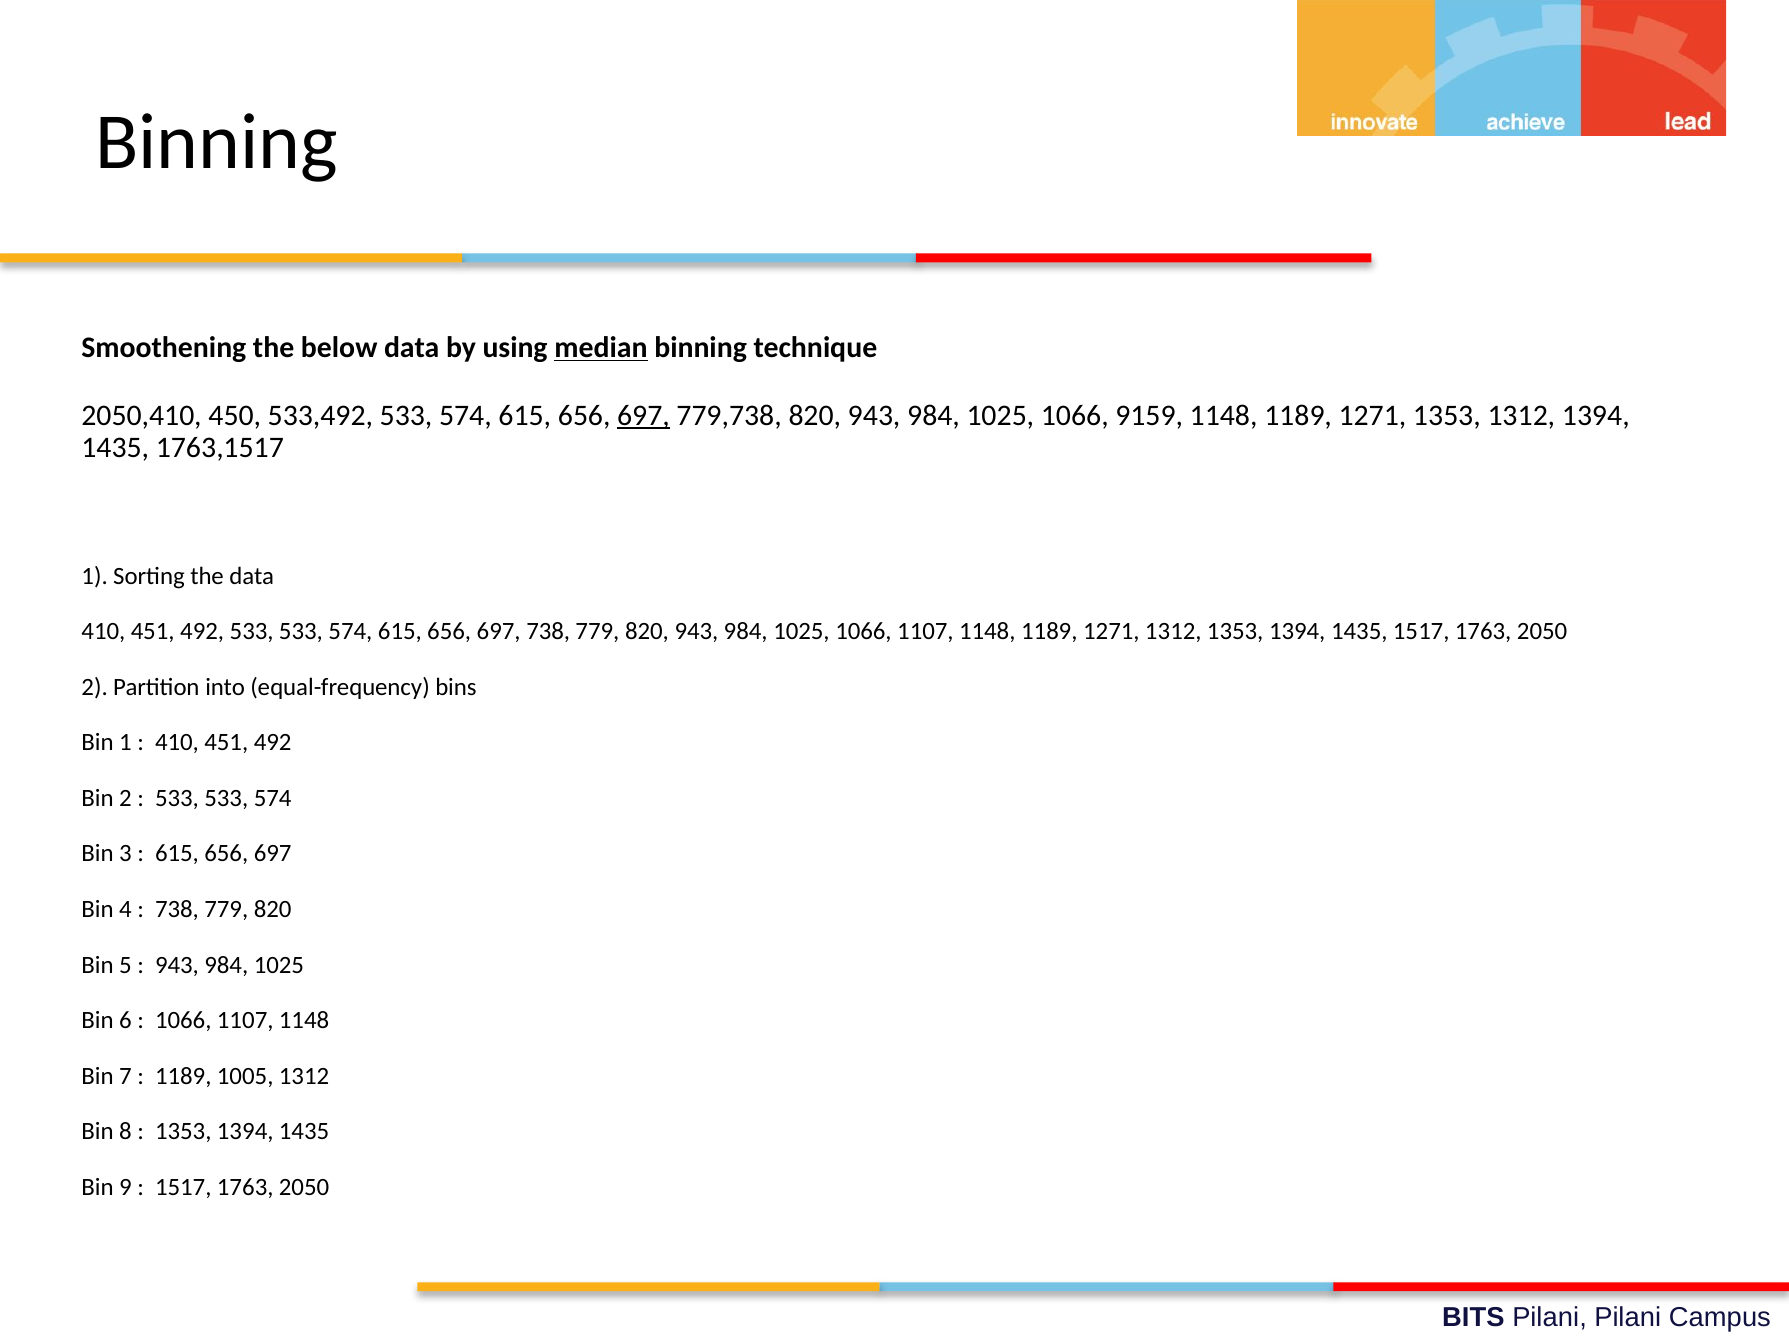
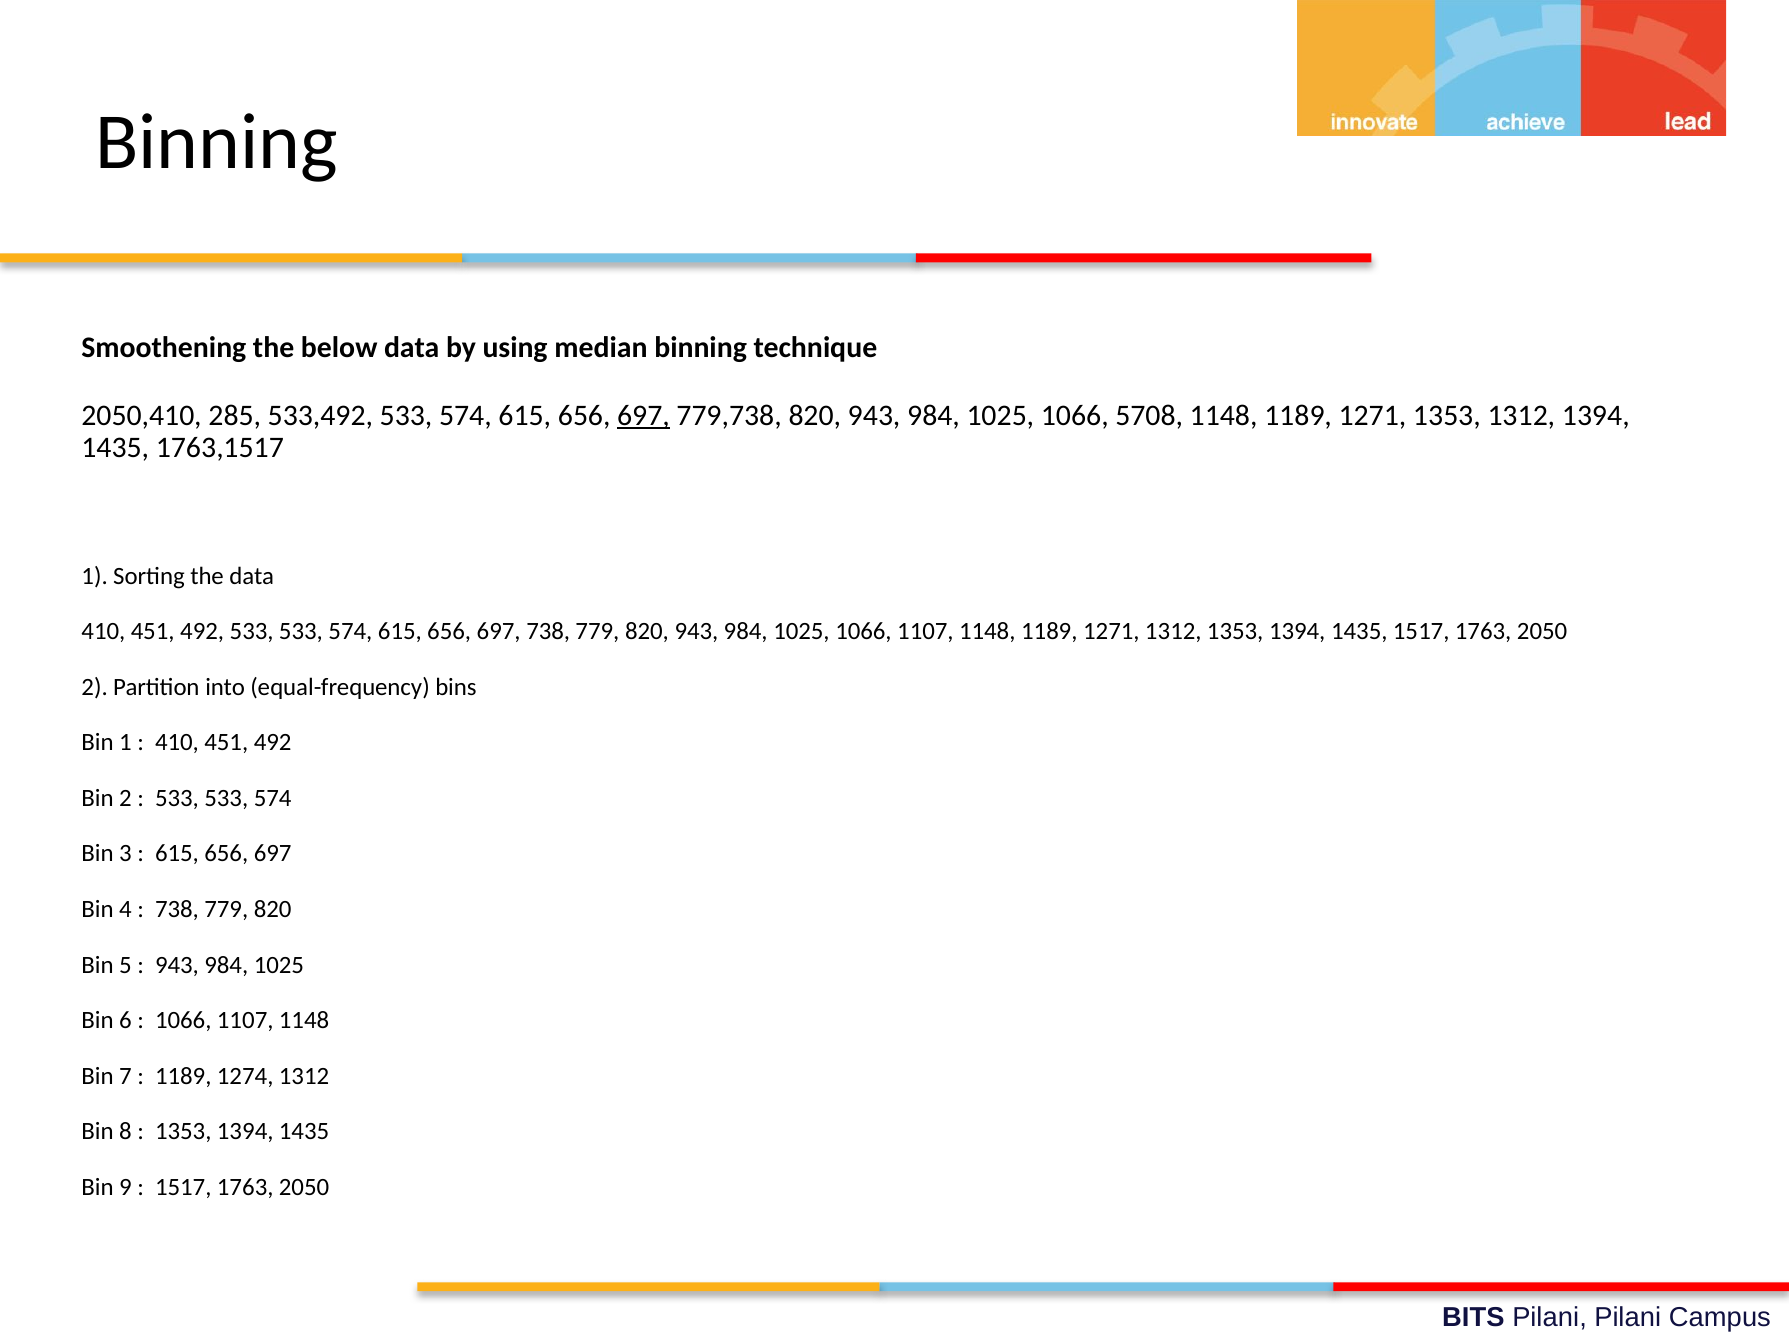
median underline: present -> none (601, 348)
450: 450 -> 285 (235, 415)
9159: 9159 -> 5708 (1149, 415)
1005: 1005 -> 1274 (245, 1076)
